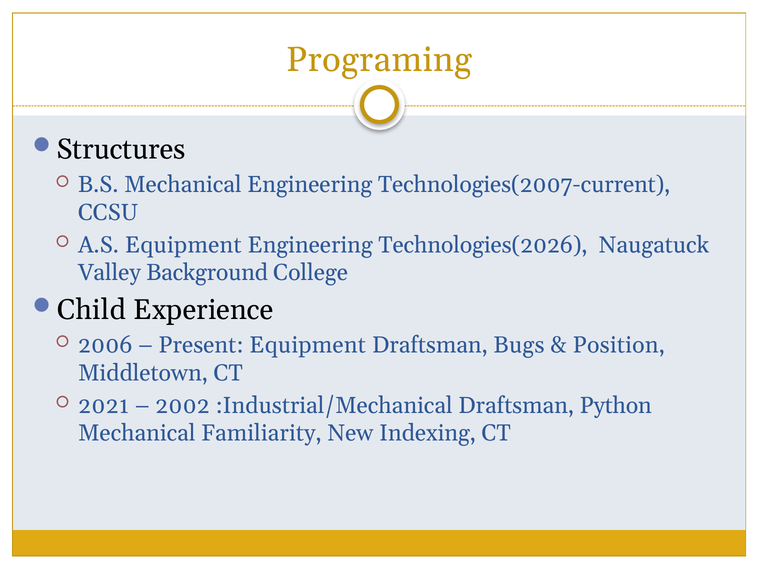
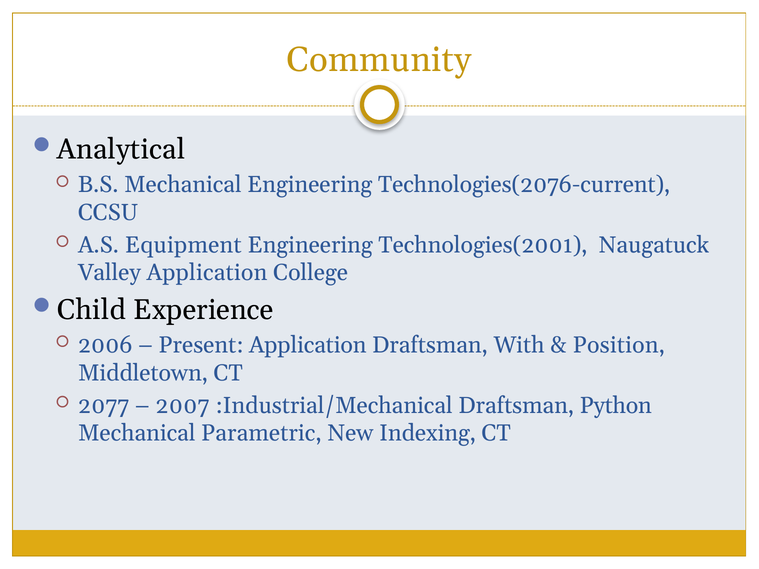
Programing: Programing -> Community (379, 60)
Structures: Structures -> Analytical (121, 150)
Technologies(2007-current: Technologies(2007-current -> Technologies(2076-current (524, 185)
Technologies(2026: Technologies(2026 -> Technologies(2001 (483, 245)
Valley Background: Background -> Application (207, 273)
Present Equipment: Equipment -> Application (308, 345)
Bugs: Bugs -> With (519, 345)
2021: 2021 -> 2077 (104, 406)
2002: 2002 -> 2007 (182, 406)
Familiarity: Familiarity -> Parametric (261, 433)
